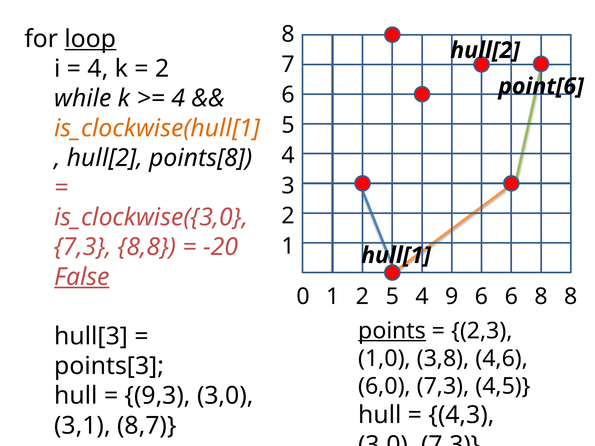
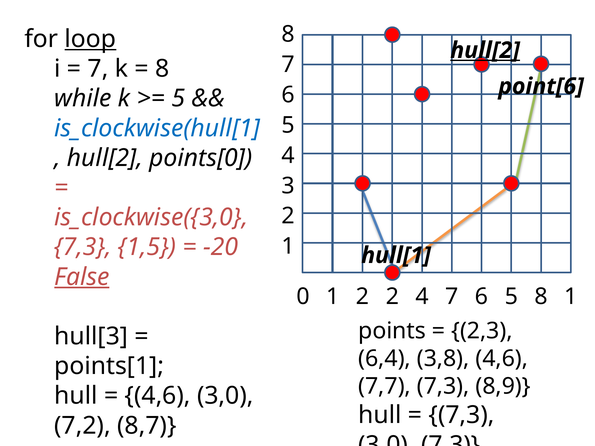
hull[2 underline: none -> present (485, 50)
4: 4 -> 7 (98, 69)
2: 2 -> 8 (162, 69)
4: 4 -> 5 (178, 98)
is_clockwise(hull[1 colour: orange -> blue (157, 128)
points[8: points[8 -> points[0 (201, 158)
8,8: 8,8 -> 1,5 (147, 247)
0 5: 5 -> 2 (392, 297)
4 9: 9 -> 7 (452, 297)
6 6: 6 -> 5 (511, 297)
8 8: 8 -> 1 (571, 297)
points underline: present -> none (392, 331)
1,0: 1,0 -> 6,4 (384, 359)
points[3: points[3 -> points[1 (109, 366)
6,0: 6,0 -> 7,7 (384, 386)
4,5: 4,5 -> 8,9 (503, 386)
9,3: 9,3 -> 4,6 (158, 396)
4,3: 4,3 -> 7,3 (462, 415)
3,1: 3,1 -> 7,2 (82, 426)
